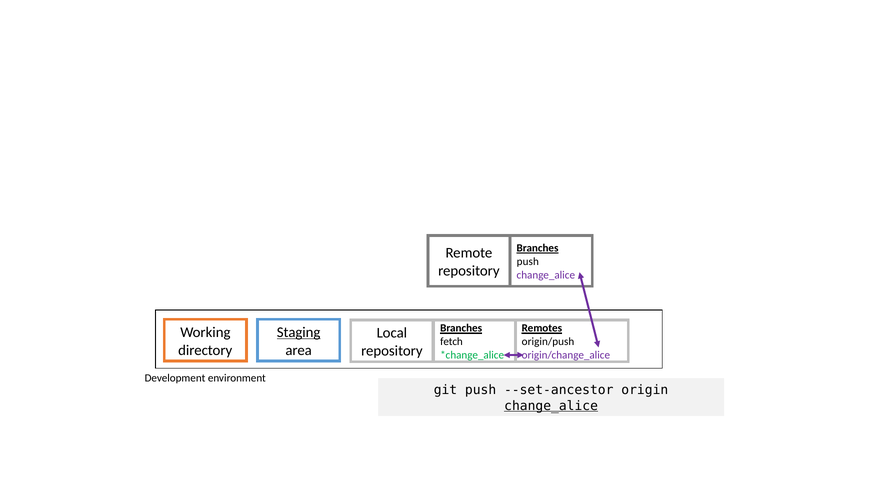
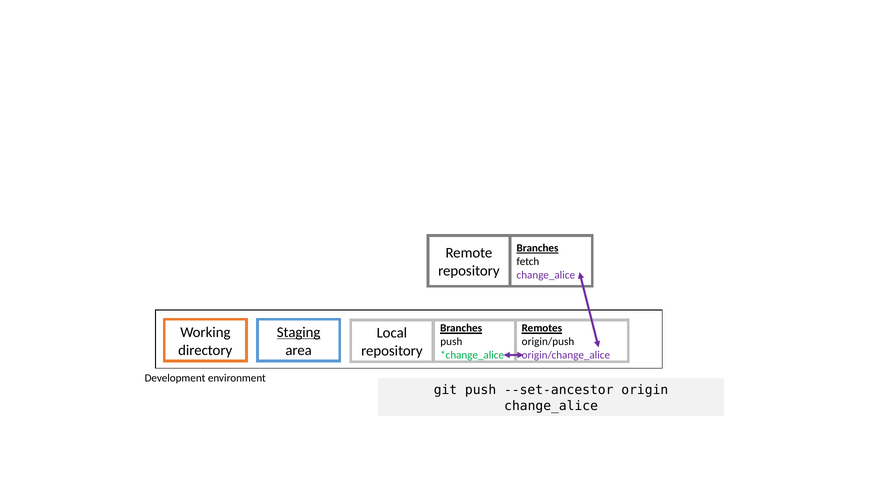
push: push -> fetch (528, 262)
fetch: fetch -> push (451, 342)
change_alice underline: present -> none (551, 406)
